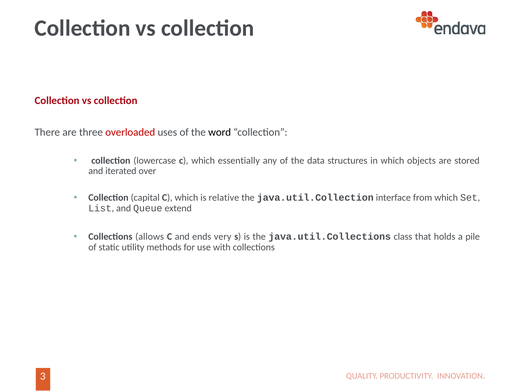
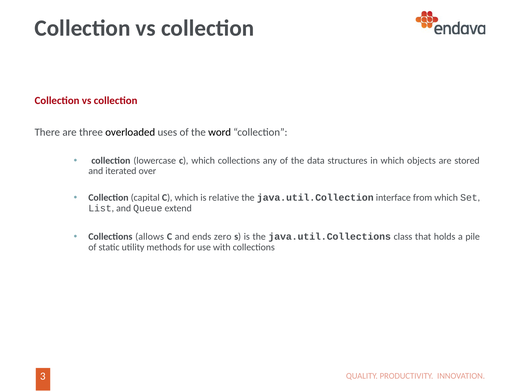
overloaded colour: red -> black (130, 132)
which essentially: essentially -> collections (239, 160)
very: very -> zero (223, 236)
